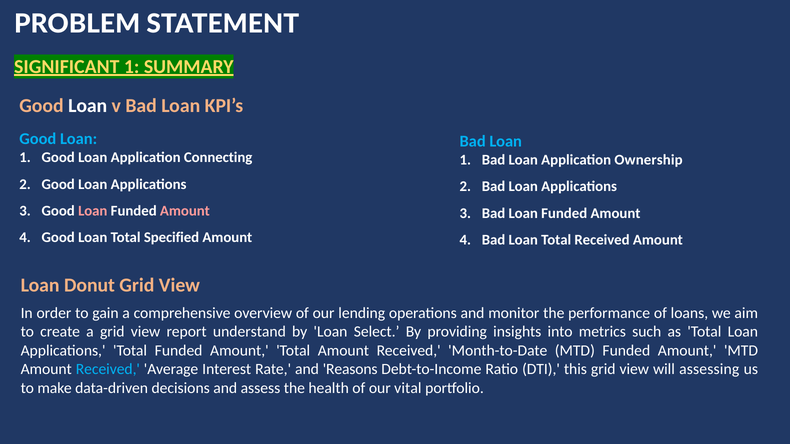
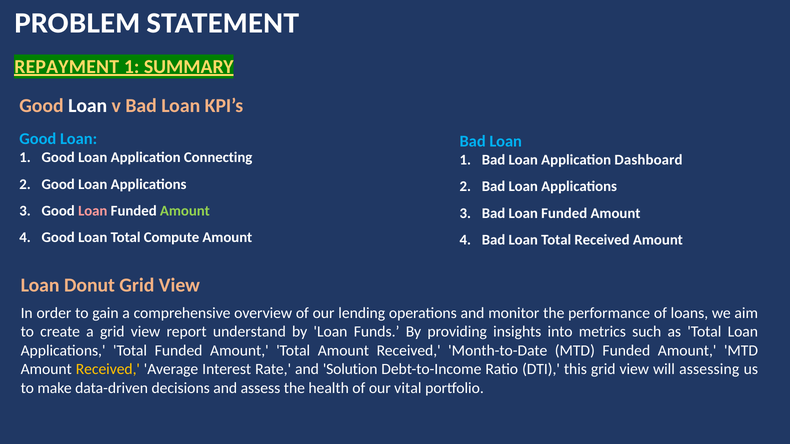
SIGNIFICANT: SIGNIFICANT -> REPAYMENT (67, 67)
Ownership: Ownership -> Dashboard (649, 160)
Amount colour: pink -> light green (185, 211)
Specified: Specified -> Compute (172, 238)
Select: Select -> Funds (377, 332)
Received colour: light blue -> yellow (108, 369)
Reasons: Reasons -> Solution (350, 369)
